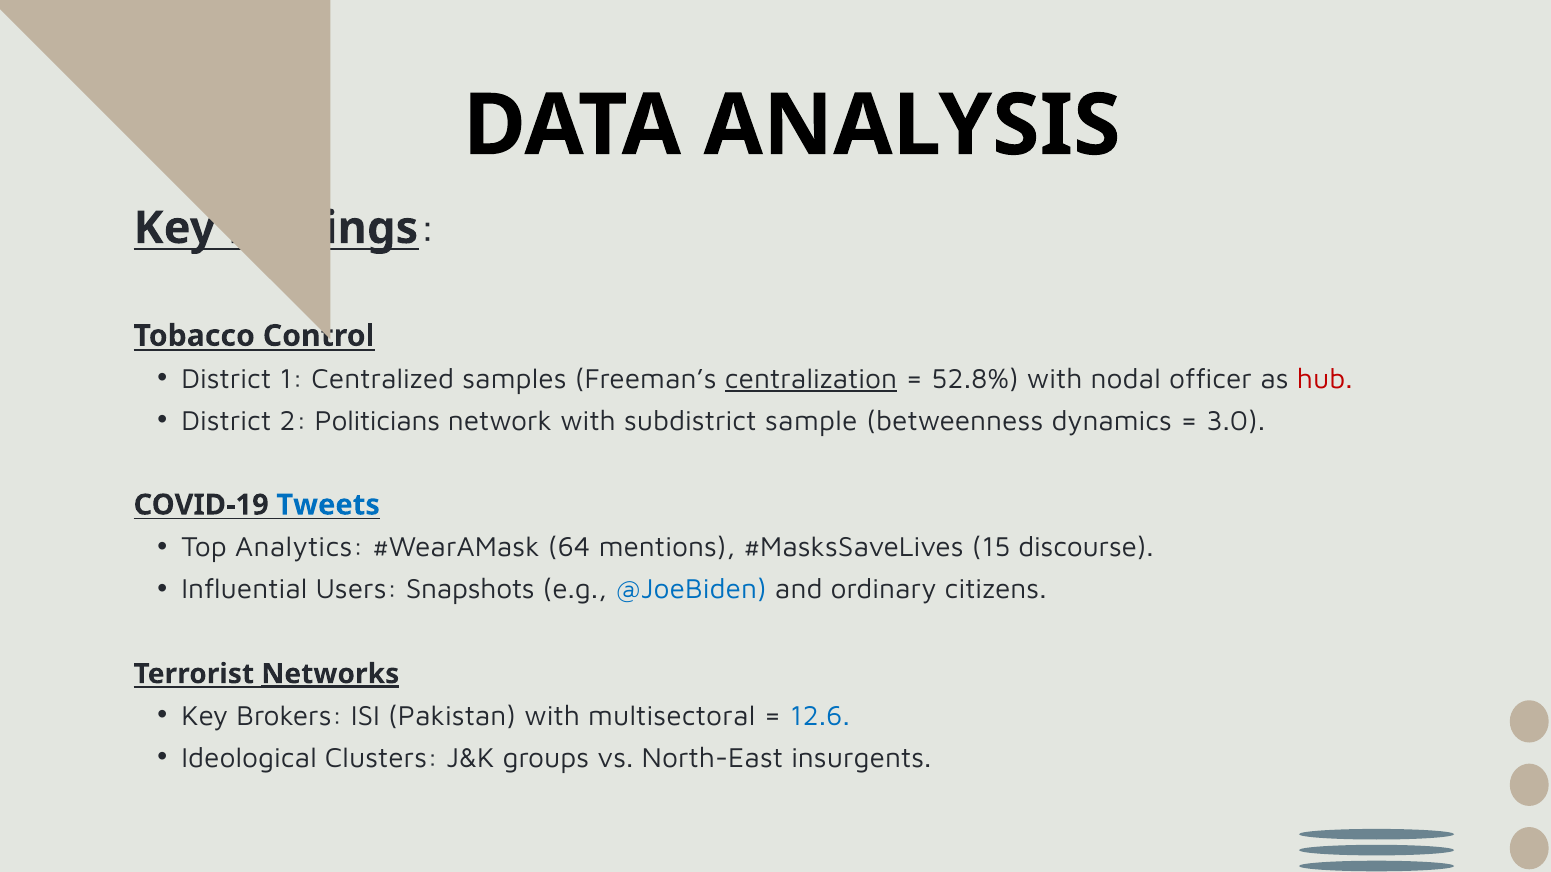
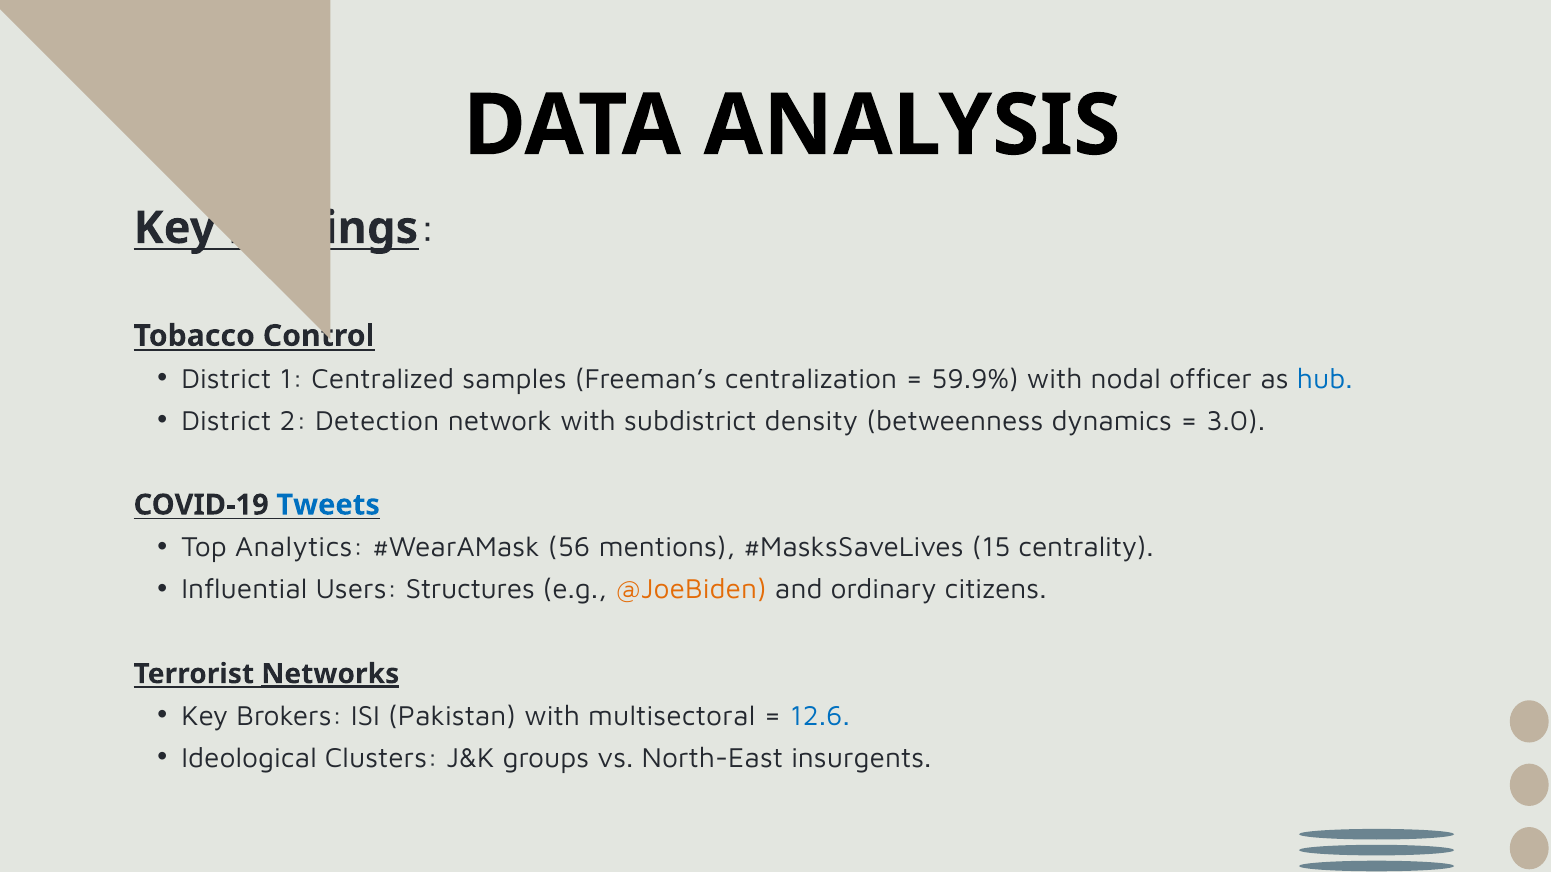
centralization underline: present -> none (811, 379)
52.8%: 52.8% -> 59.9% (975, 379)
hub colour: red -> blue (1325, 379)
Politicians: Politicians -> Detection (377, 421)
sample: sample -> density (811, 421)
64: 64 -> 56 (569, 548)
discourse: discourse -> centrality (1086, 548)
Snapshots: Snapshots -> Structures (470, 590)
@JoeBiden colour: blue -> orange (691, 590)
